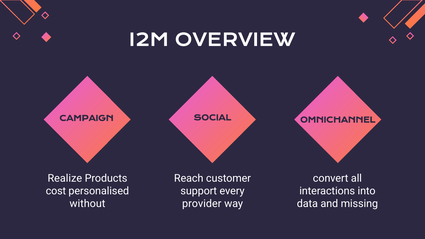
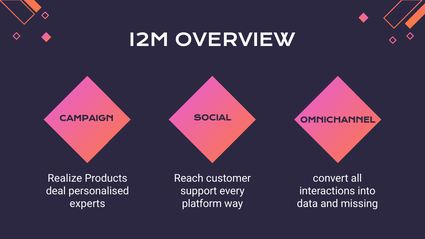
cost: cost -> deal (56, 191)
without: without -> experts (87, 204)
provider: provider -> platform (202, 204)
